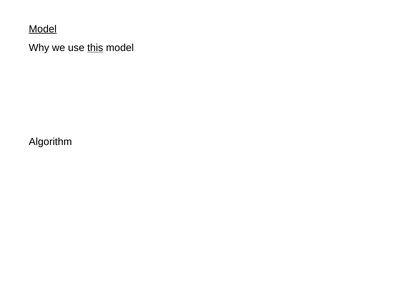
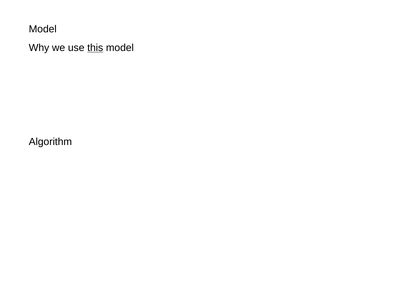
Model underline: present -> none (43, 29)
